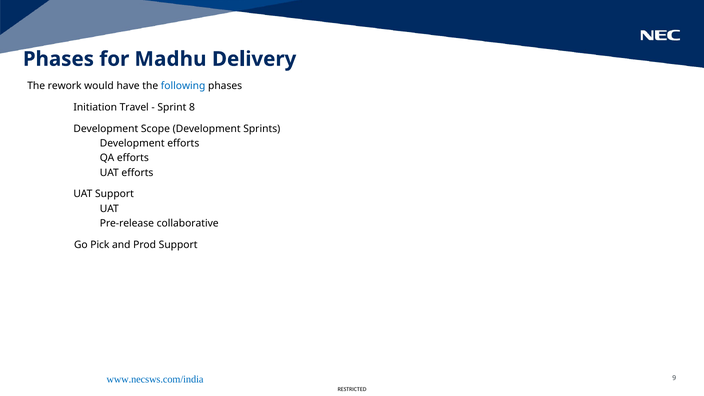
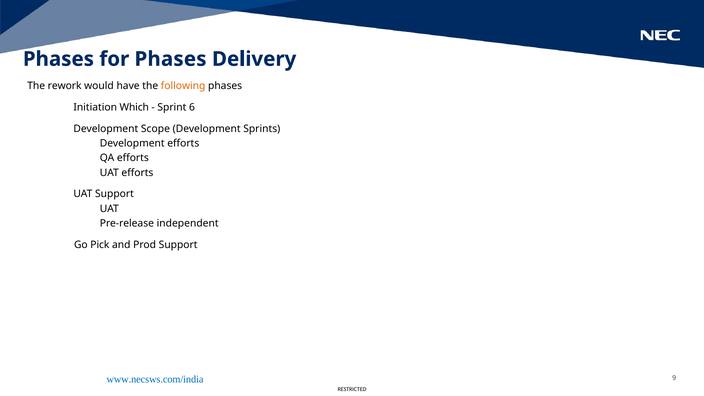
for Madhu: Madhu -> Phases (171, 59)
following colour: blue -> orange (183, 86)
Travel: Travel -> Which (134, 107)
8: 8 -> 6 (192, 107)
collaborative: collaborative -> independent (188, 223)
